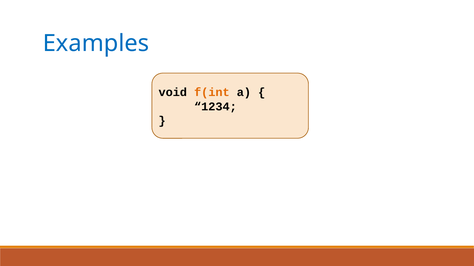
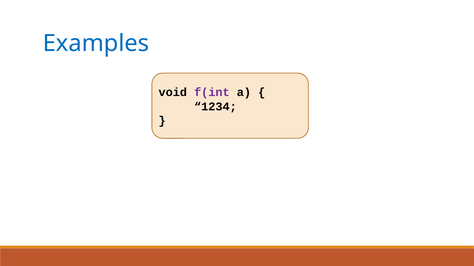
f(int colour: orange -> purple (212, 93)
